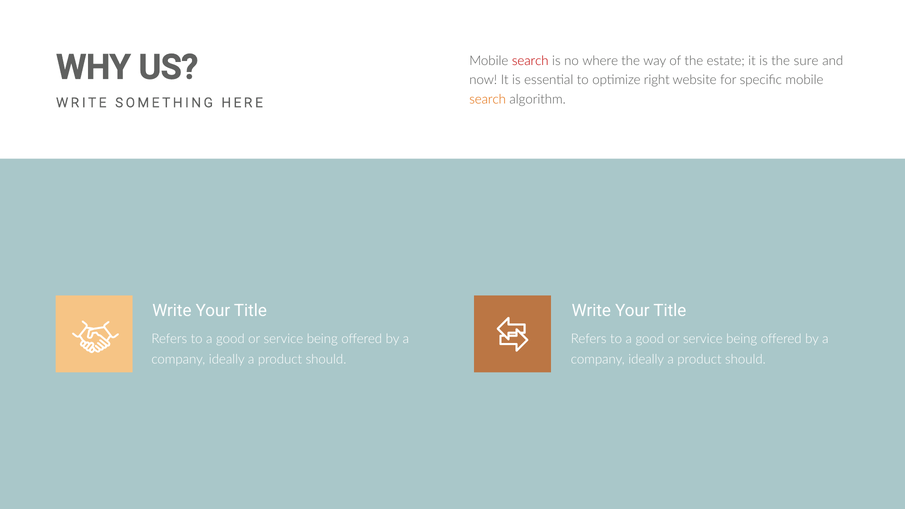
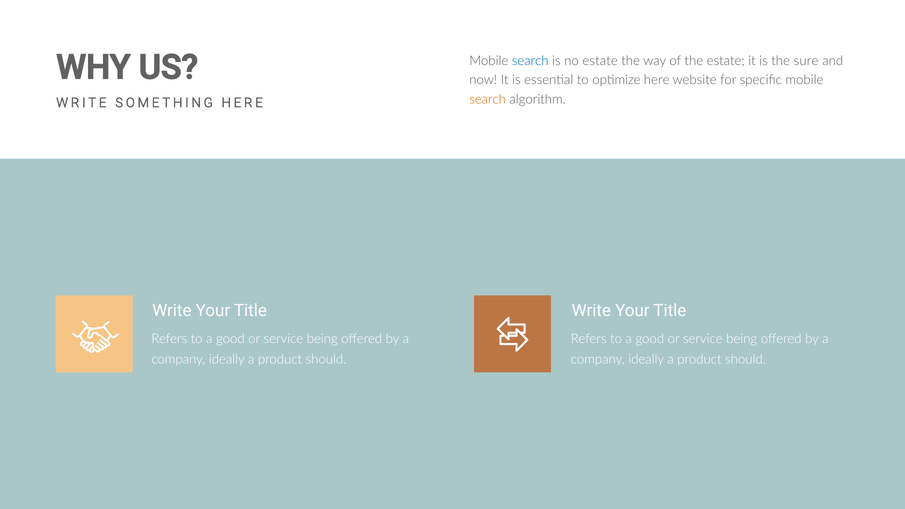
search colour: red -> blue (530, 61)
no where: where -> estate (600, 61)
optimize right: right -> here (657, 80)
